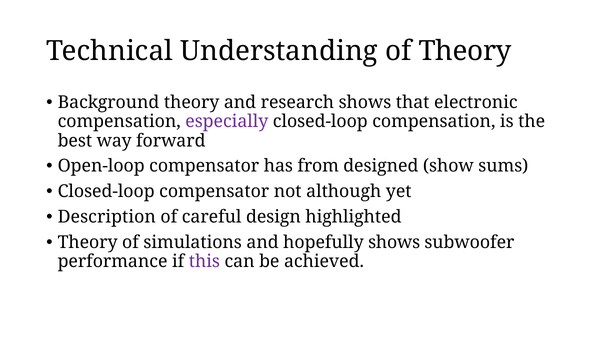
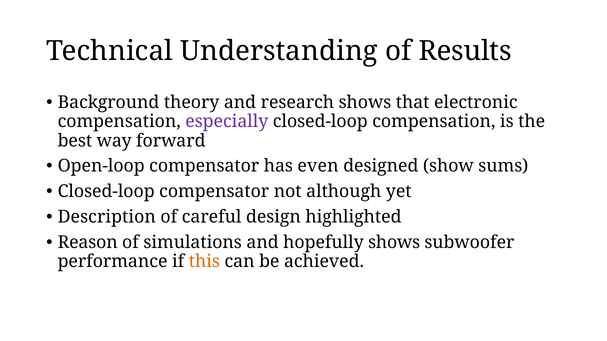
of Theory: Theory -> Results (465, 51)
from: from -> even (318, 166)
Theory: Theory -> Reason (88, 243)
this colour: purple -> orange (204, 262)
